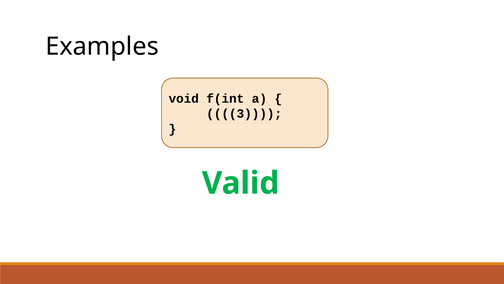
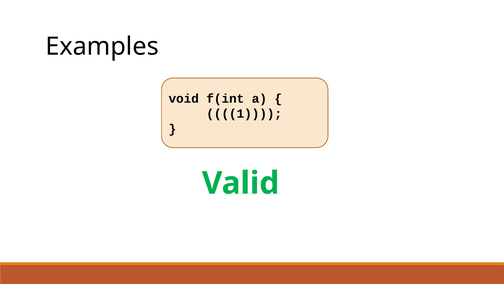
3: 3 -> 1 (244, 114)
